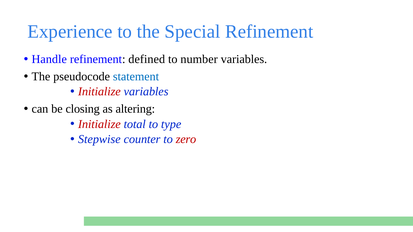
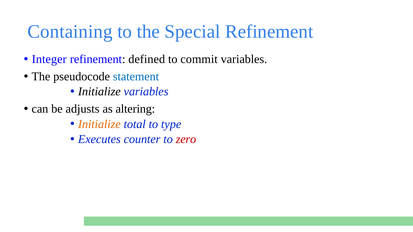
Experience: Experience -> Containing (70, 32)
Handle: Handle -> Integer (49, 59)
number: number -> commit (199, 59)
Initialize colour: red -> black (99, 92)
closing: closing -> adjusts (83, 109)
Initialize colour: red -> orange (99, 124)
Stepwise: Stepwise -> Executes (99, 139)
